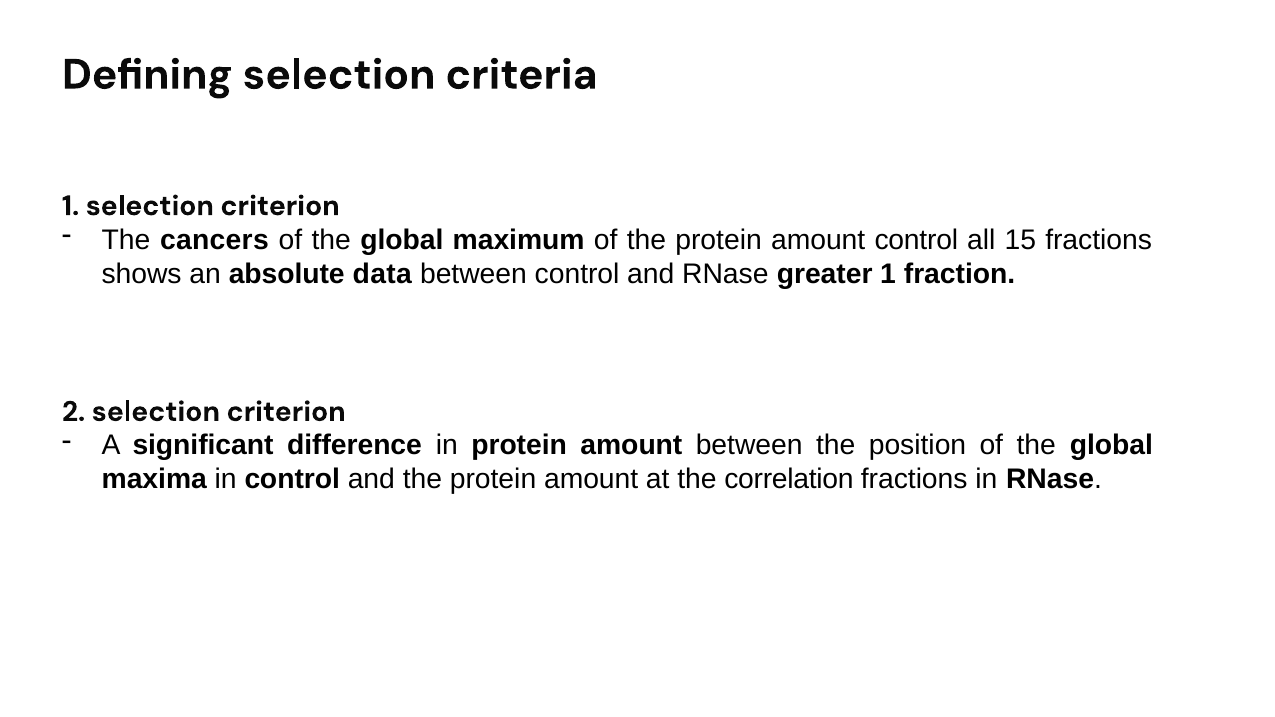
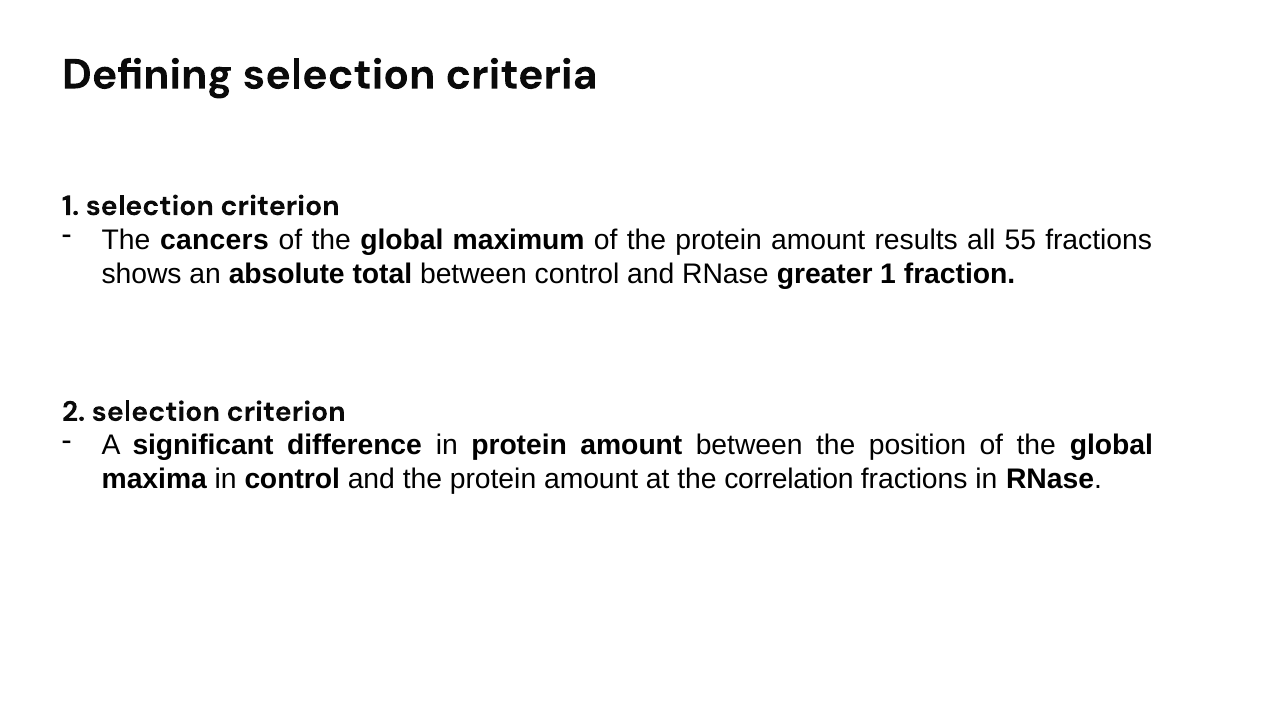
amount control: control -> results (916, 240)
15: 15 -> 55 (1020, 240)
data: data -> total (382, 274)
